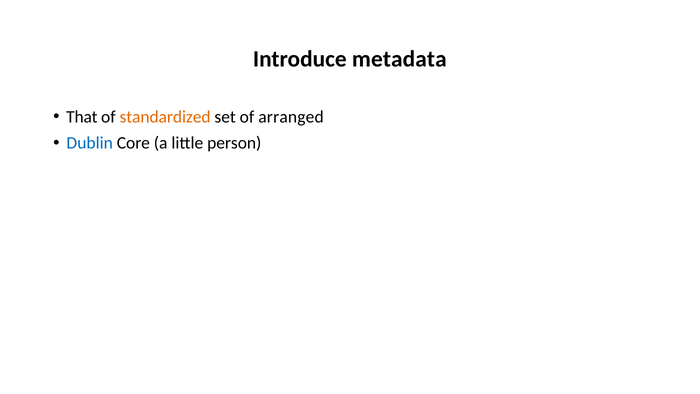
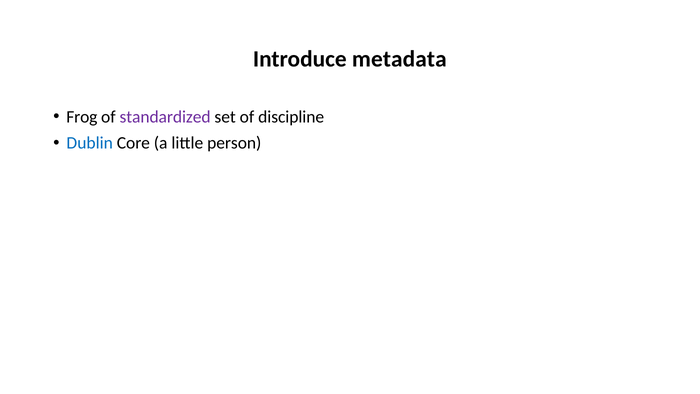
That: That -> Frog (82, 117)
standardized colour: orange -> purple (165, 117)
arranged: arranged -> discipline (291, 117)
